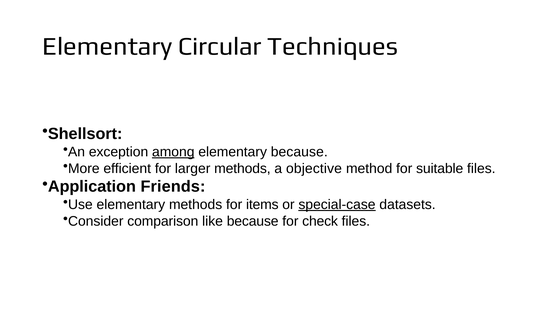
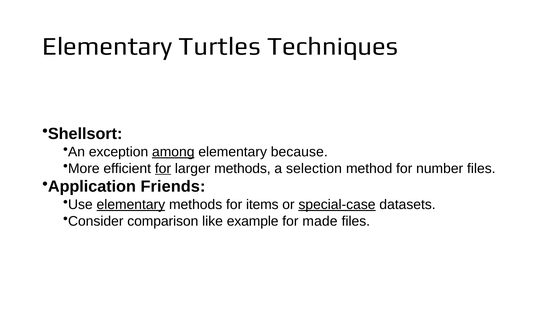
Circular: Circular -> Turtles (220, 47)
for underline: none -> present (163, 169)
objective: objective -> selection (314, 169)
suitable: suitable -> number (440, 169)
elementary underline: none -> present (131, 205)
like because: because -> example (253, 221)
check: check -> made (320, 221)
